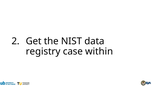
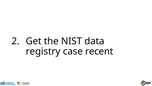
within: within -> recent (99, 51)
